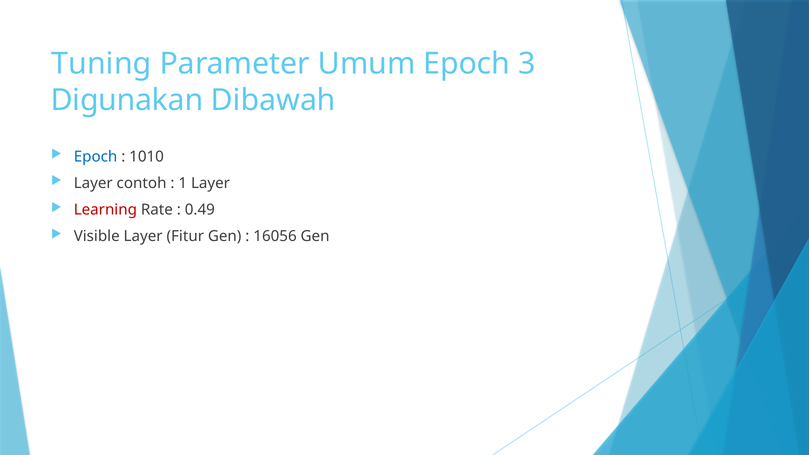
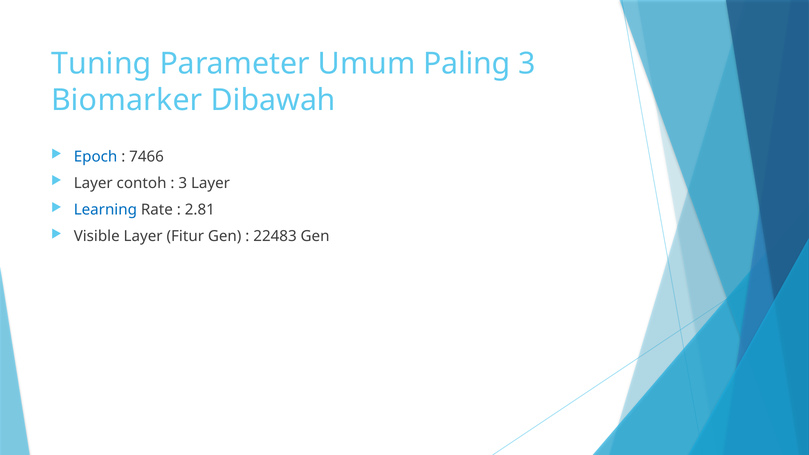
Umum Epoch: Epoch -> Paling (467, 64)
Digunakan: Digunakan -> Biomarker (127, 100)
1010: 1010 -> 7466 (147, 157)
1: 1 -> 3 (183, 183)
Learning colour: red -> blue (105, 210)
0.49: 0.49 -> 2.81 (200, 210)
16056: 16056 -> 22483 (275, 236)
